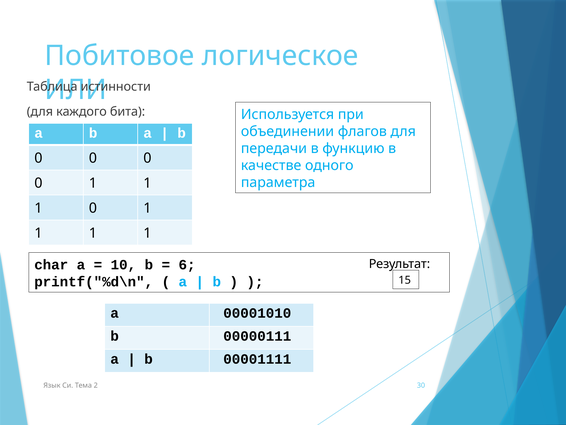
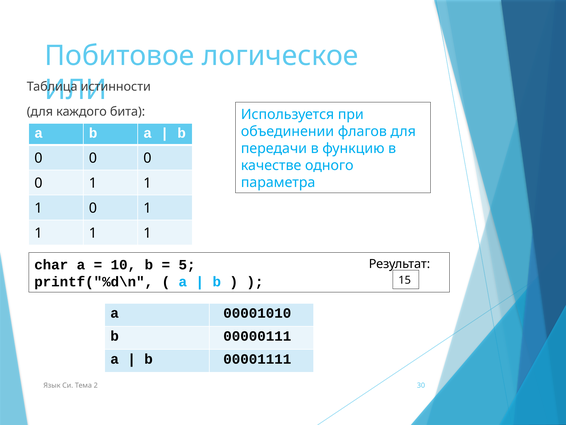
6: 6 -> 5 (187, 265)
